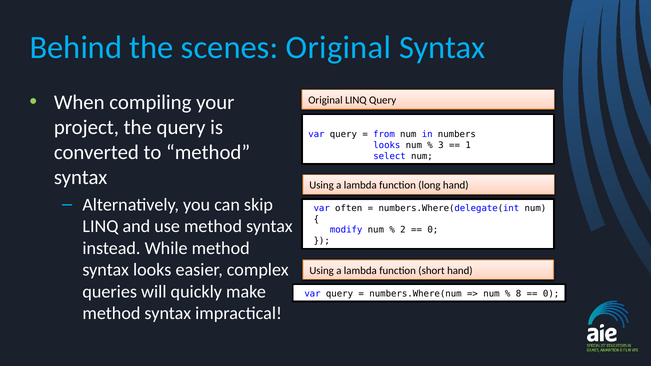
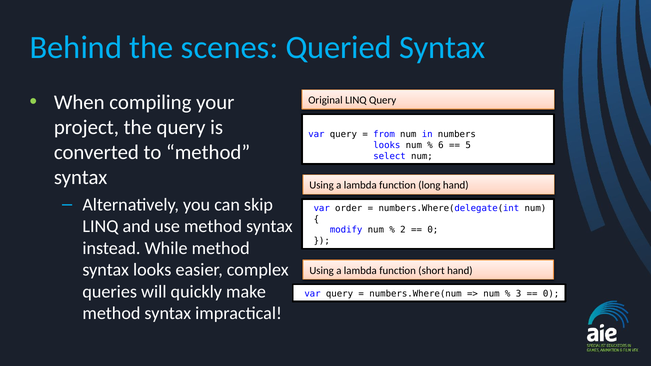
scenes Original: Original -> Queried (339, 47)
3: 3 -> 6 (441, 145)
1: 1 -> 5 (468, 145)
often: often -> order (349, 208)
8: 8 -> 3 (519, 294)
